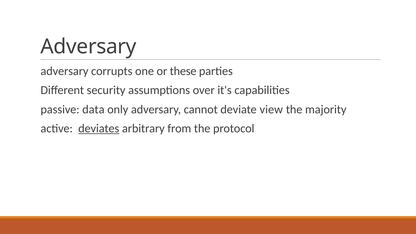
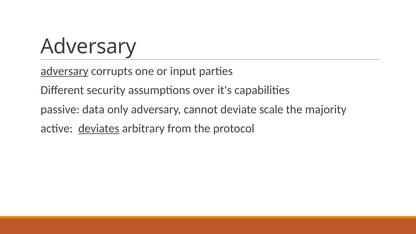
adversary underline: none -> present (64, 71)
these: these -> input (183, 71)
view: view -> scale (271, 109)
